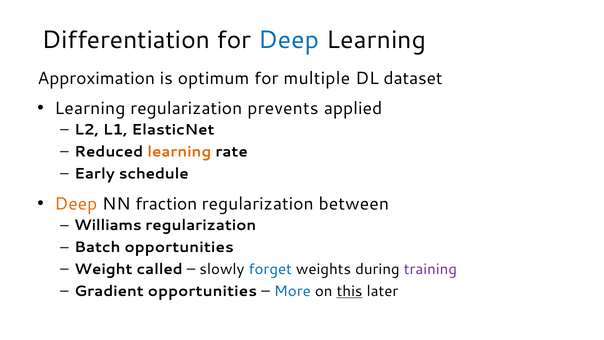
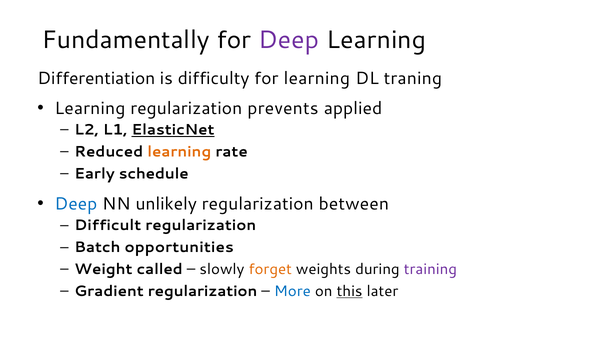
Differentiation: Differentiation -> Fundamentally (126, 40)
Deep colour: blue -> purple (289, 40)
Approximation: Approximation -> Differentiation (96, 78)
optimum: optimum -> difficulty (214, 78)
for multiple: multiple -> learning (317, 78)
dataset: dataset -> traning (413, 78)
ElasticNet underline: none -> present (173, 130)
Deep colour: orange -> blue (76, 204)
fraction: fraction -> unlikely (166, 204)
Williams: Williams -> Difficult (108, 225)
forget colour: blue -> orange (270, 269)
Gradient opportunities: opportunities -> regularization (203, 291)
